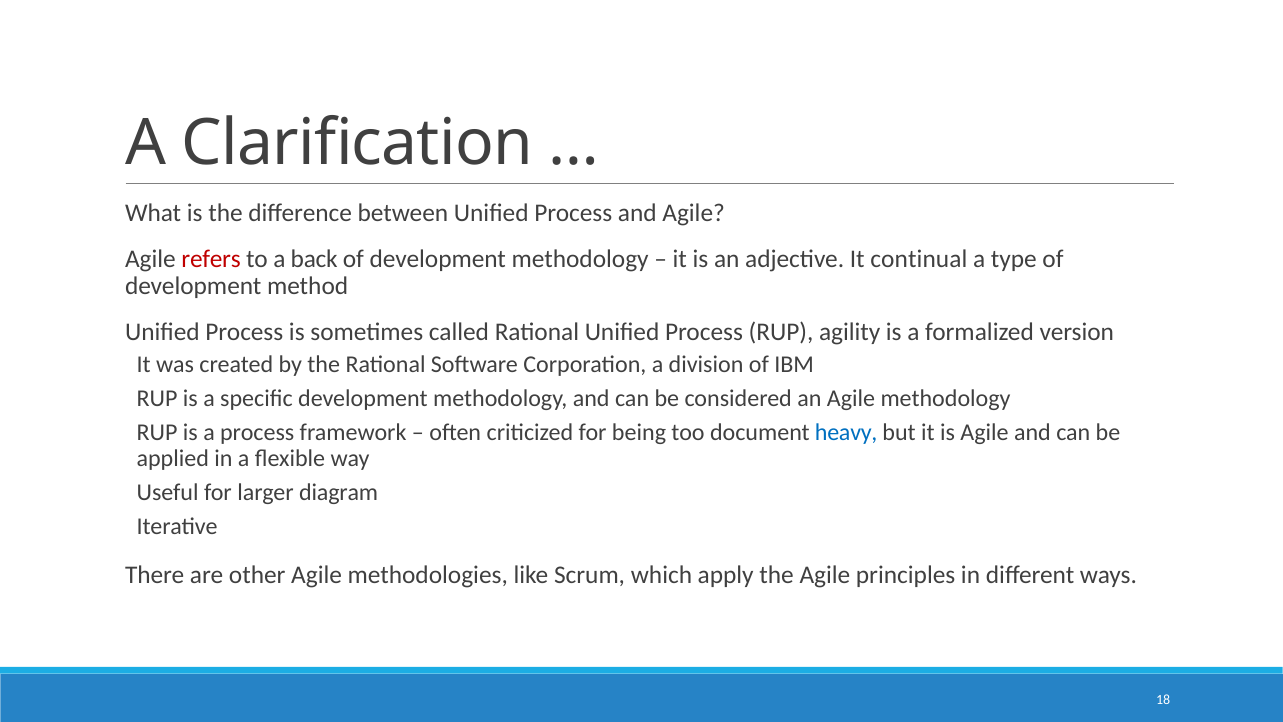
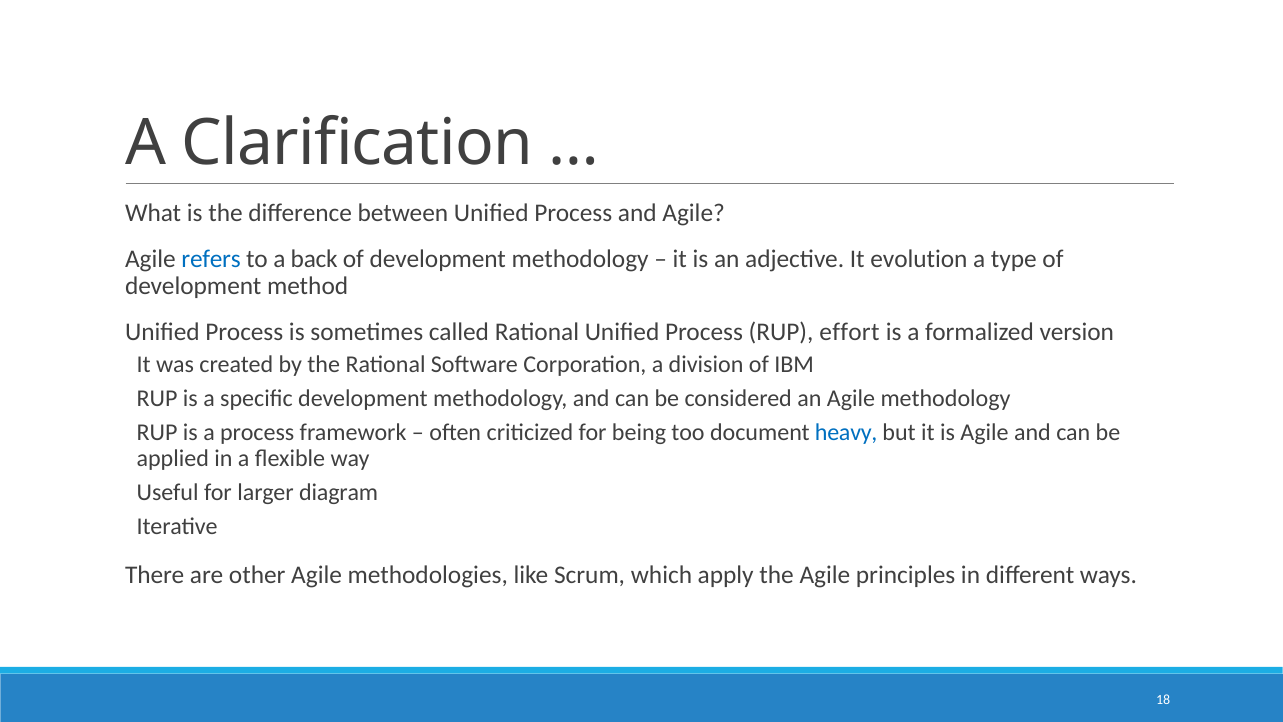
refers colour: red -> blue (211, 259)
continual: continual -> evolution (919, 259)
agility: agility -> effort (849, 332)
